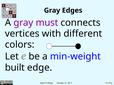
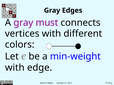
built: built -> with (15, 68)
